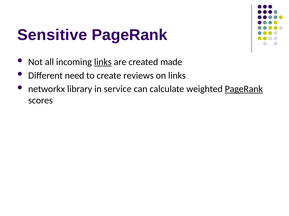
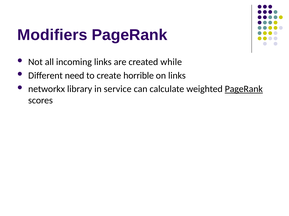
Sensitive: Sensitive -> Modifiers (52, 35)
links underline: present -> none (103, 62)
made: made -> while (171, 62)
reviews: reviews -> horrible (139, 76)
